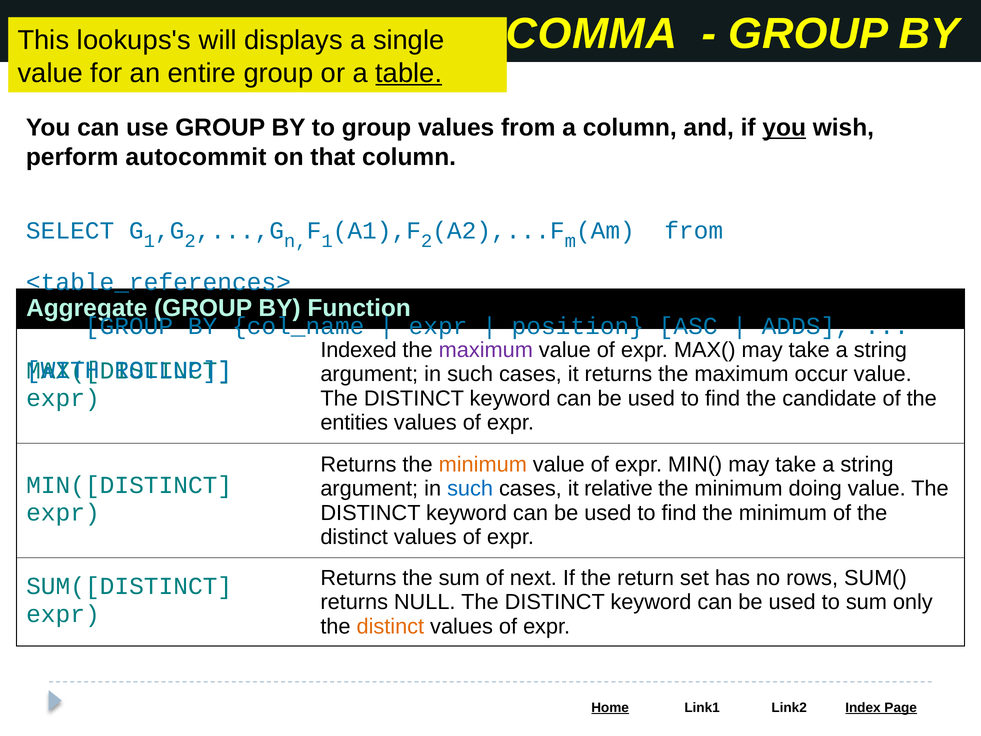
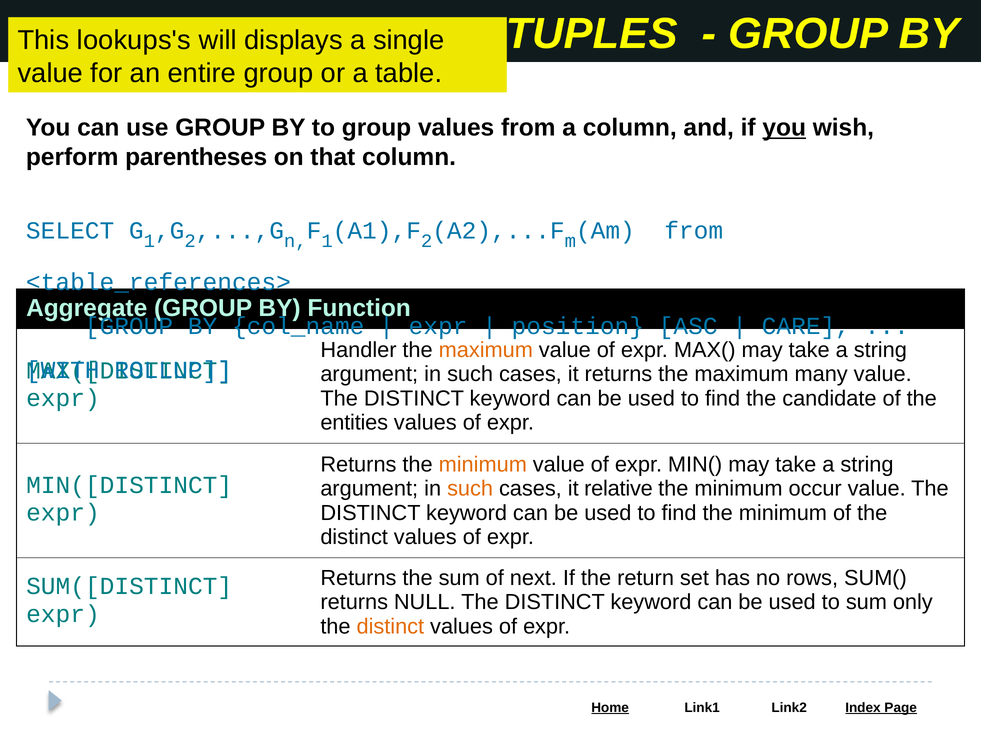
COMMA: COMMA -> TUPLES (592, 34)
table underline: present -> none (409, 73)
autocommit: autocommit -> parentheses (196, 157)
ADDS: ADDS -> CARE (806, 326)
Indexed: Indexed -> Handler (358, 350)
maximum colour: purple -> orange (486, 350)
occur: occur -> many (821, 374)
such colour: blue -> orange (470, 488)
doing: doing -> occur (815, 488)
